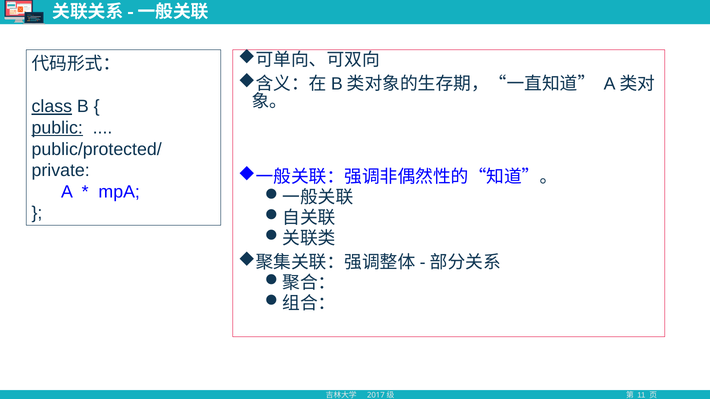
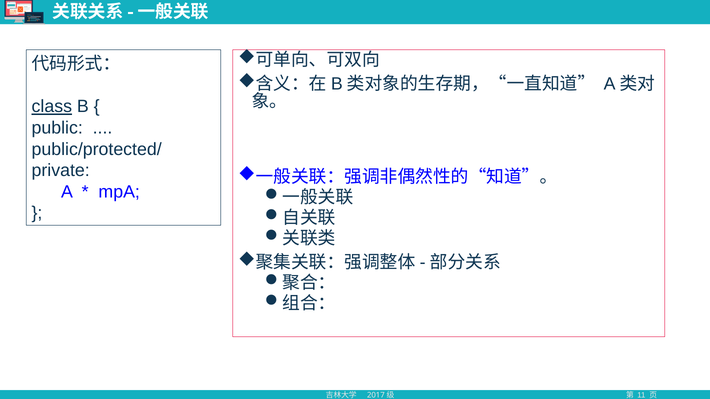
public underline: present -> none (57, 128)
